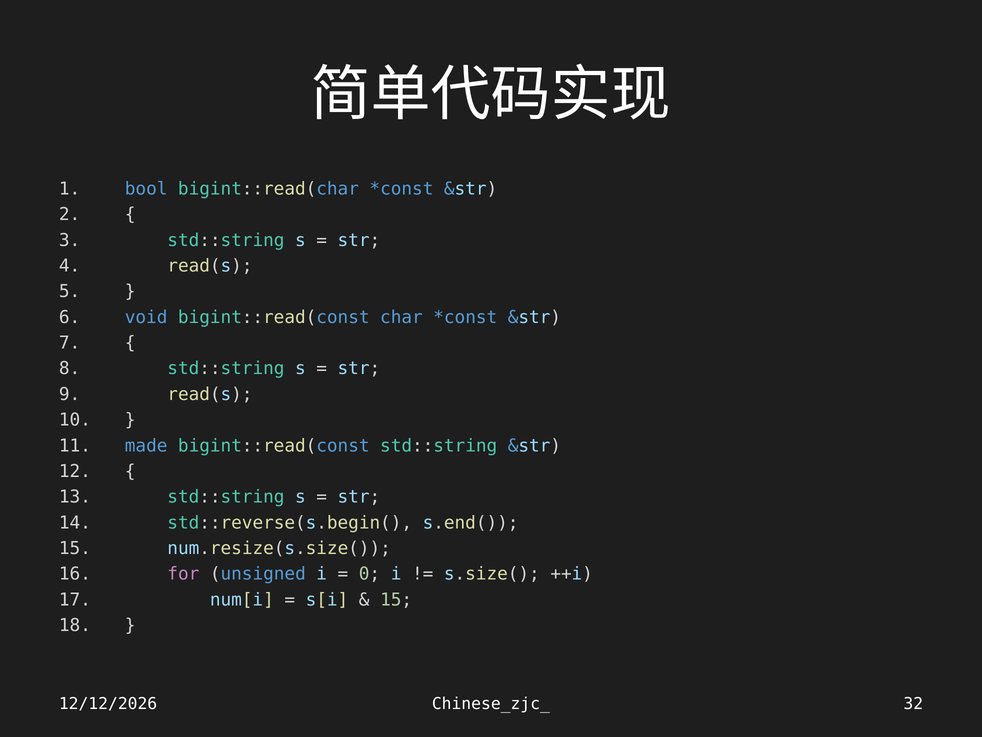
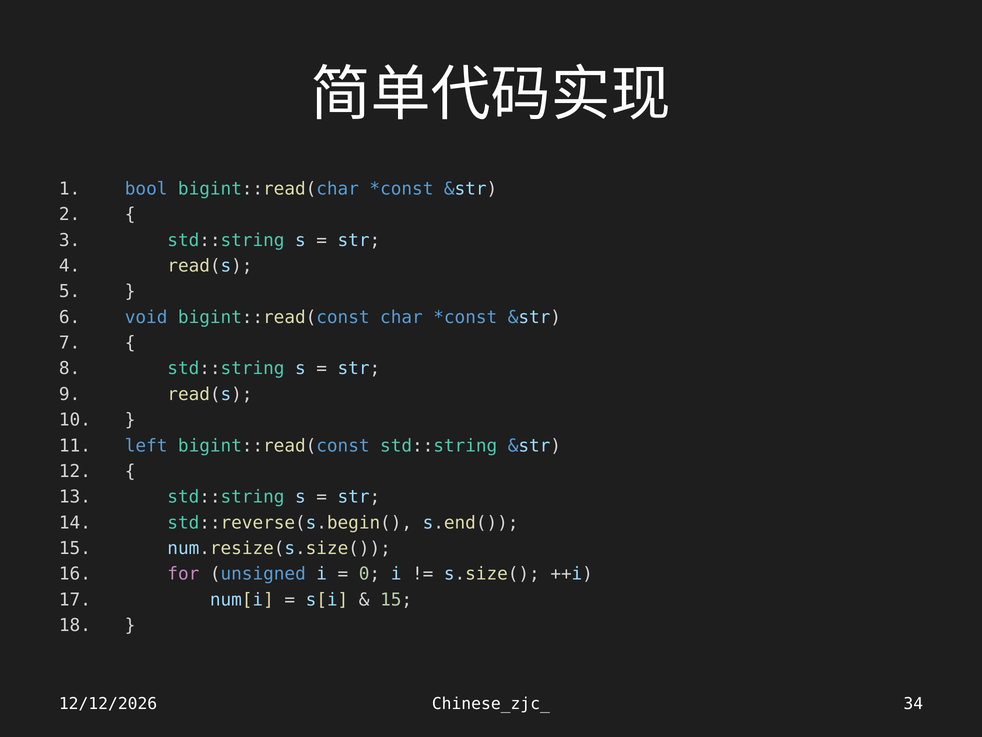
made: made -> left (146, 445)
32: 32 -> 34 (913, 703)
